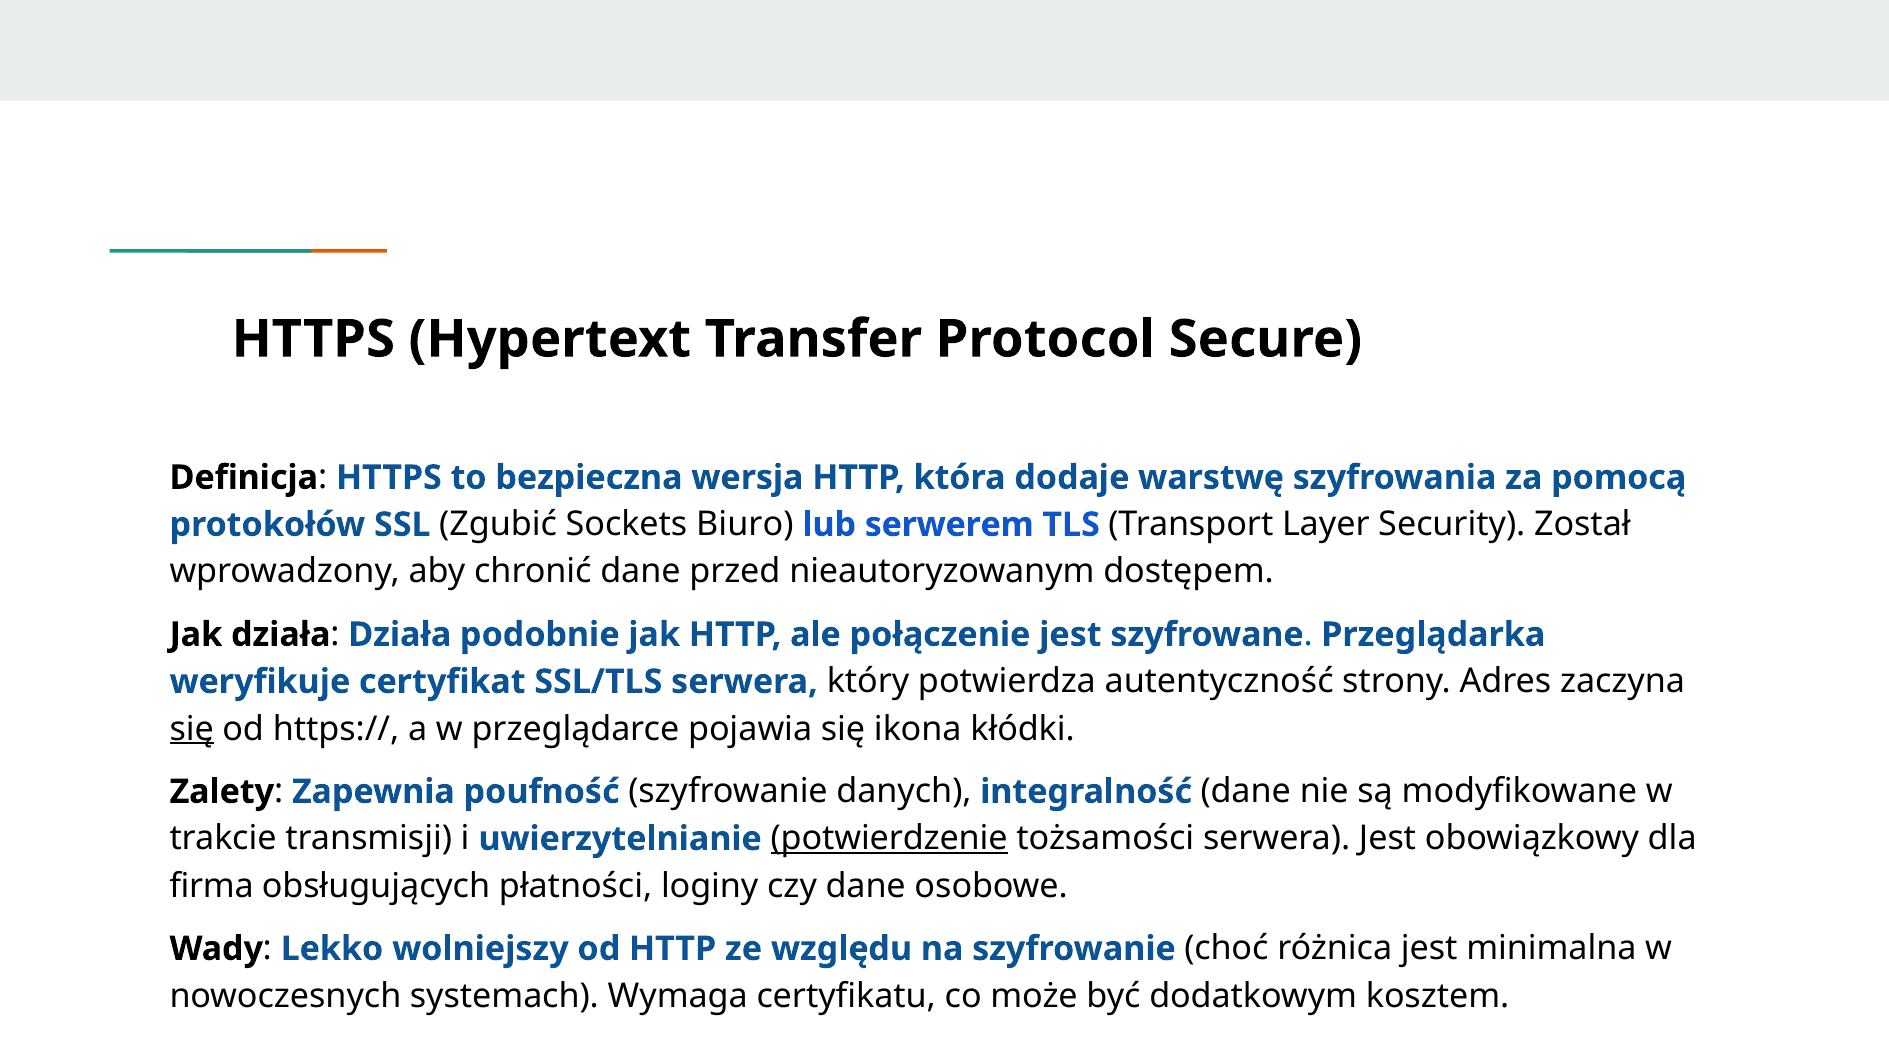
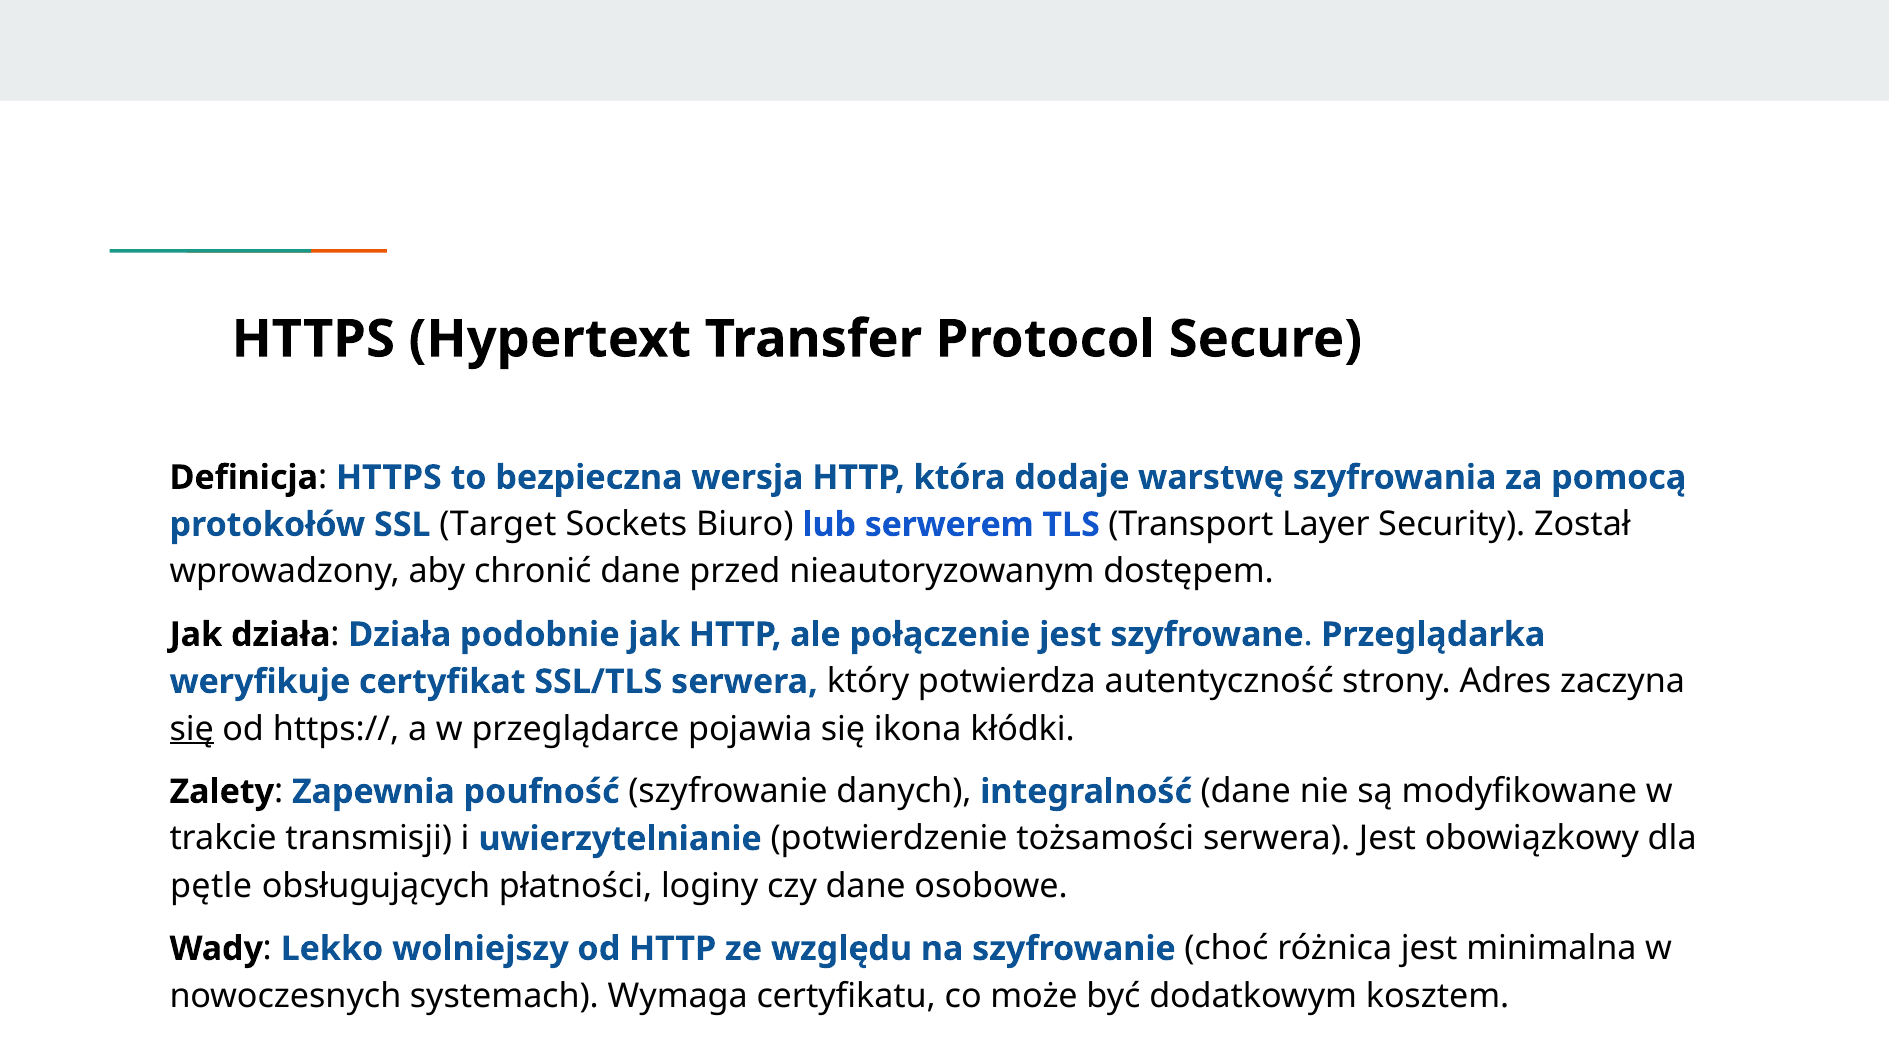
Zgubić: Zgubić -> Target (498, 524)
potwierdzenie underline: present -> none (889, 838)
firma: firma -> pętle (211, 885)
